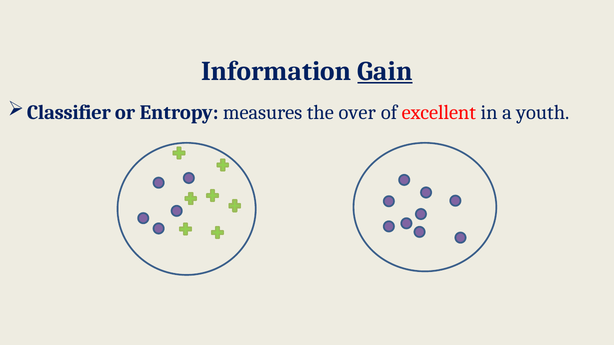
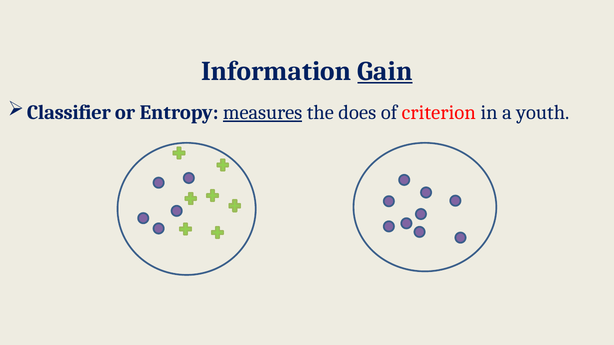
measures underline: none -> present (263, 113)
over: over -> does (357, 113)
excellent: excellent -> criterion (439, 113)
